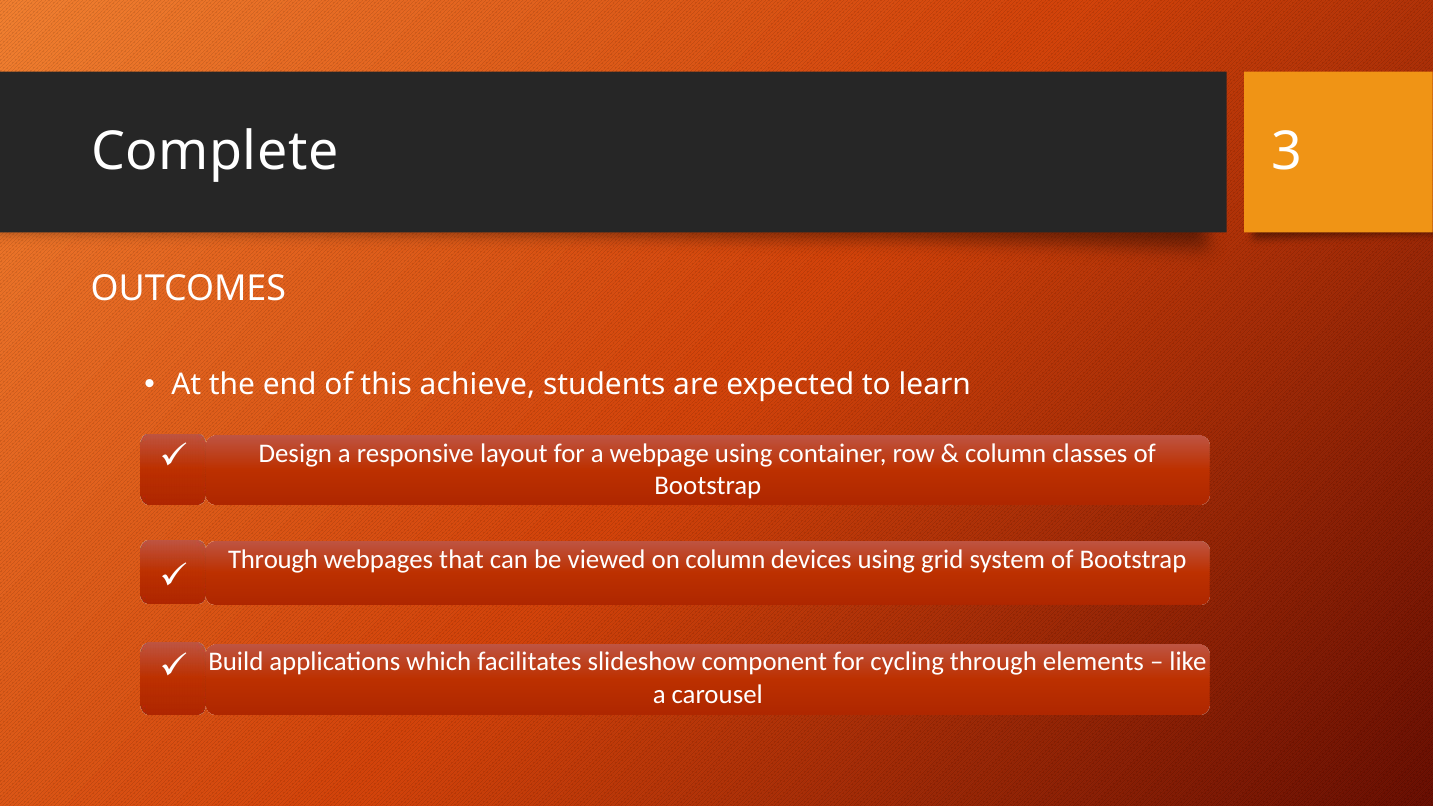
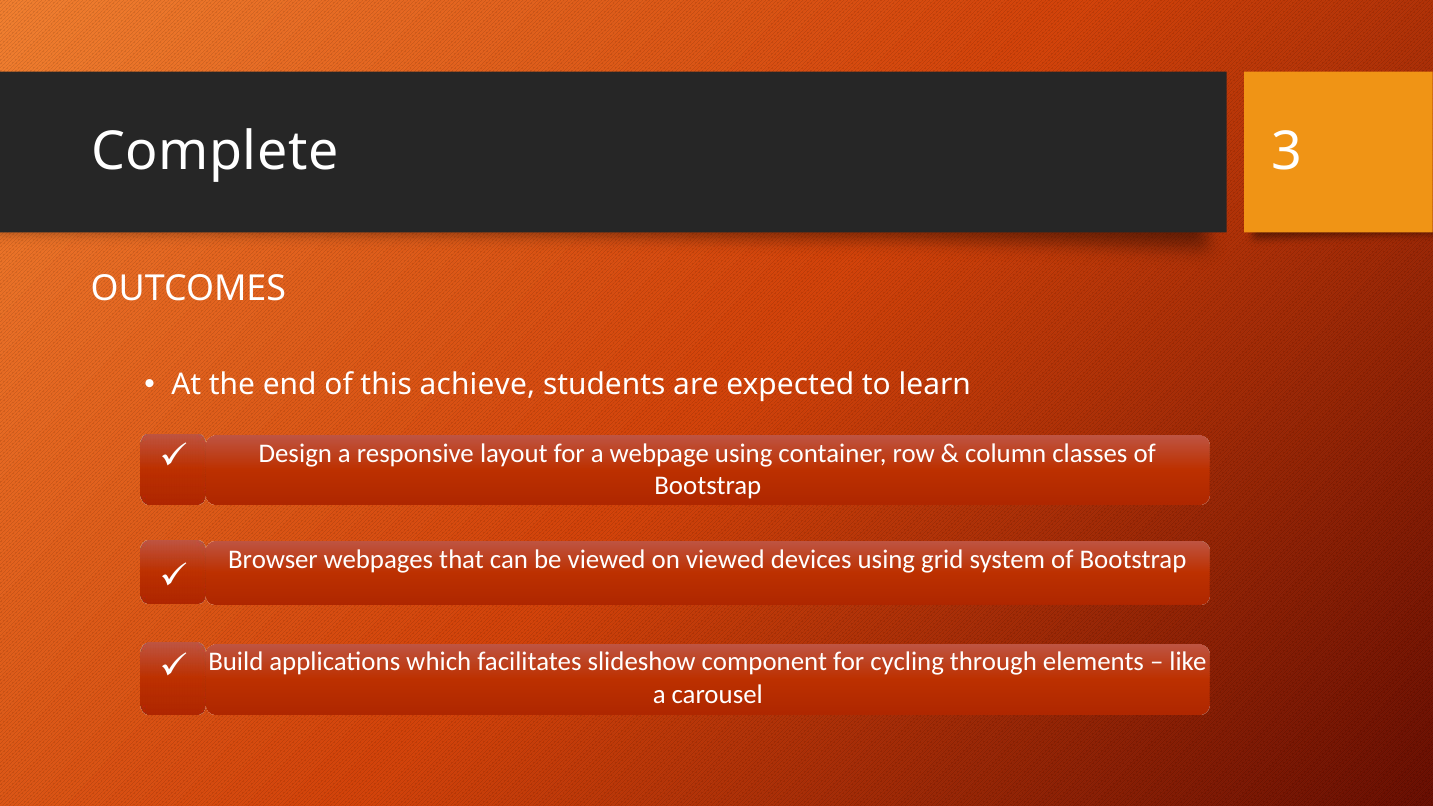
Through: Through -> Browser (273, 559)
on column: column -> viewed (725, 559)
